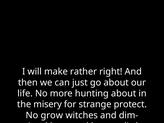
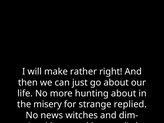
protect: protect -> replied (130, 104)
grow: grow -> news (52, 115)
